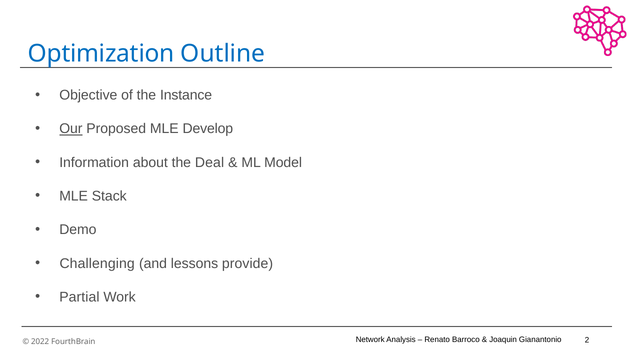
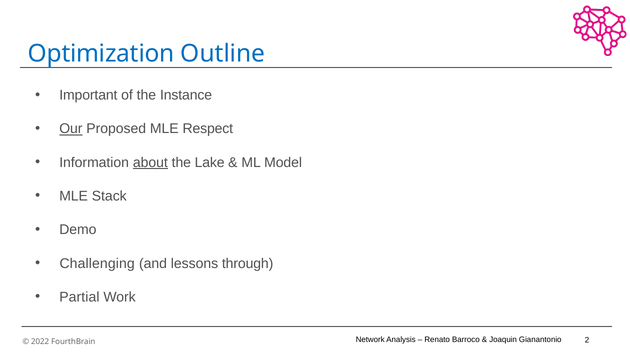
Objective: Objective -> Important (88, 95)
Develop: Develop -> Respect (208, 129)
about underline: none -> present (150, 162)
Deal: Deal -> Lake (210, 162)
provide: provide -> through (248, 263)
